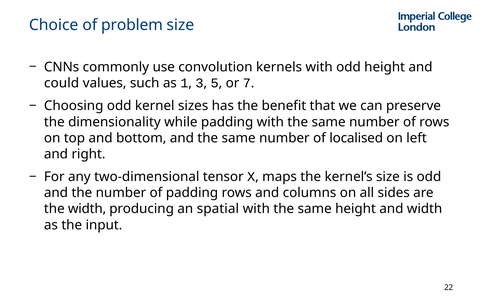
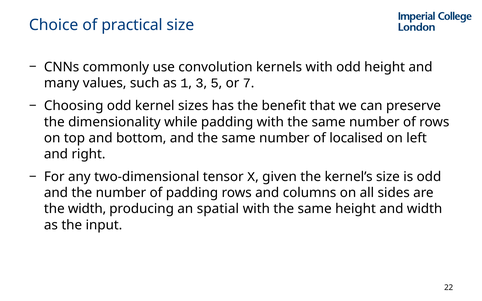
problem: problem -> practical (132, 25)
could: could -> many (62, 83)
maps: maps -> given (280, 177)
